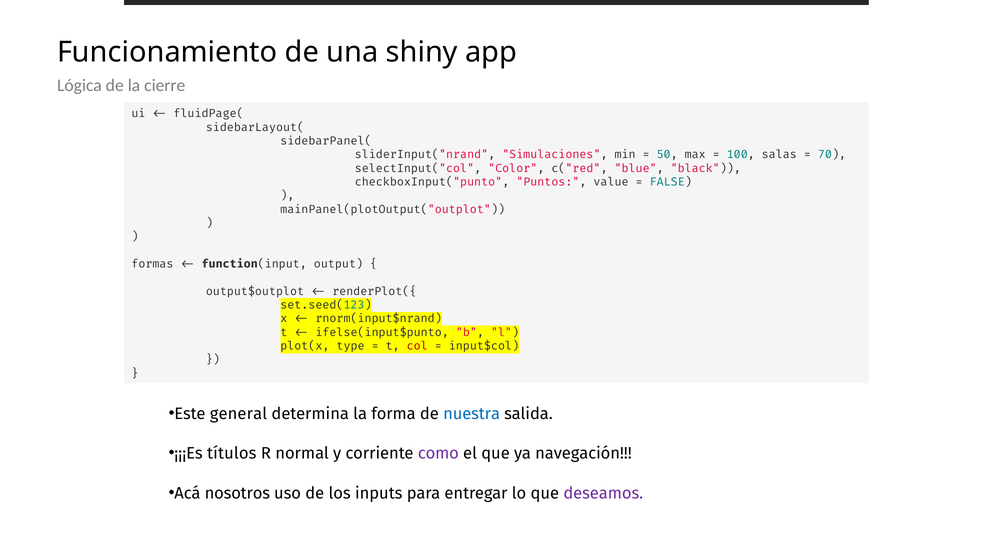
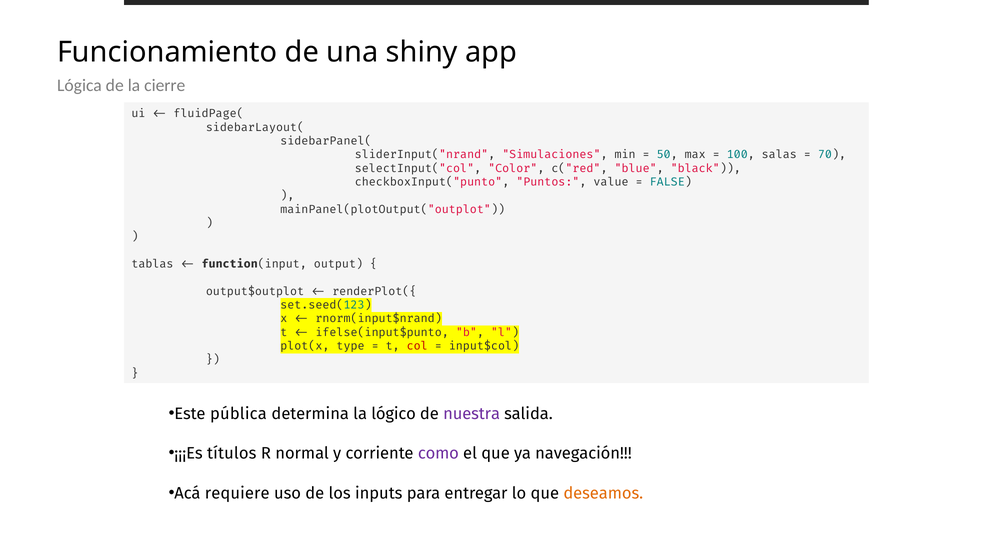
formas: formas -> tablas (152, 264)
general: general -> pública (238, 413)
forma: forma -> lógico (394, 413)
nuestra colour: blue -> purple (472, 413)
nosotros: nosotros -> requiere (237, 493)
deseamos colour: purple -> orange (603, 493)
